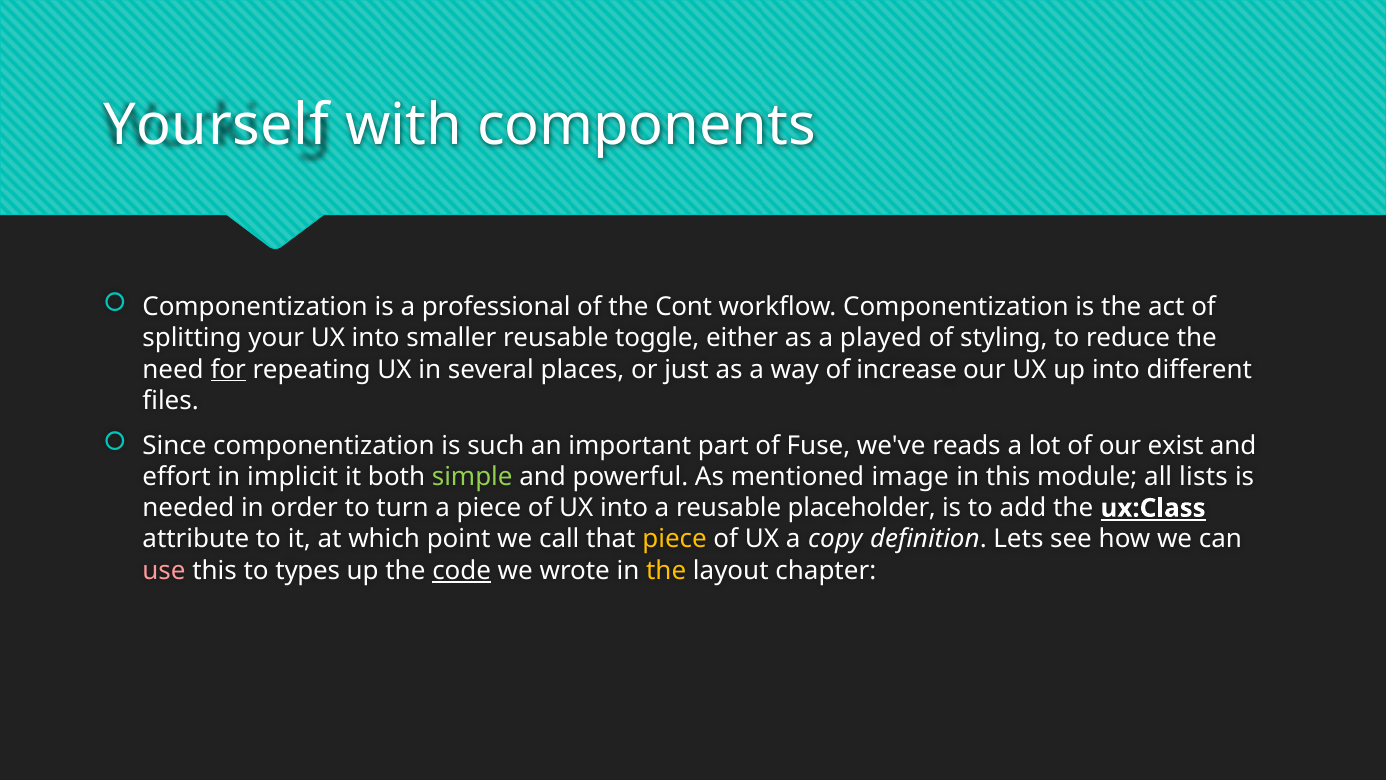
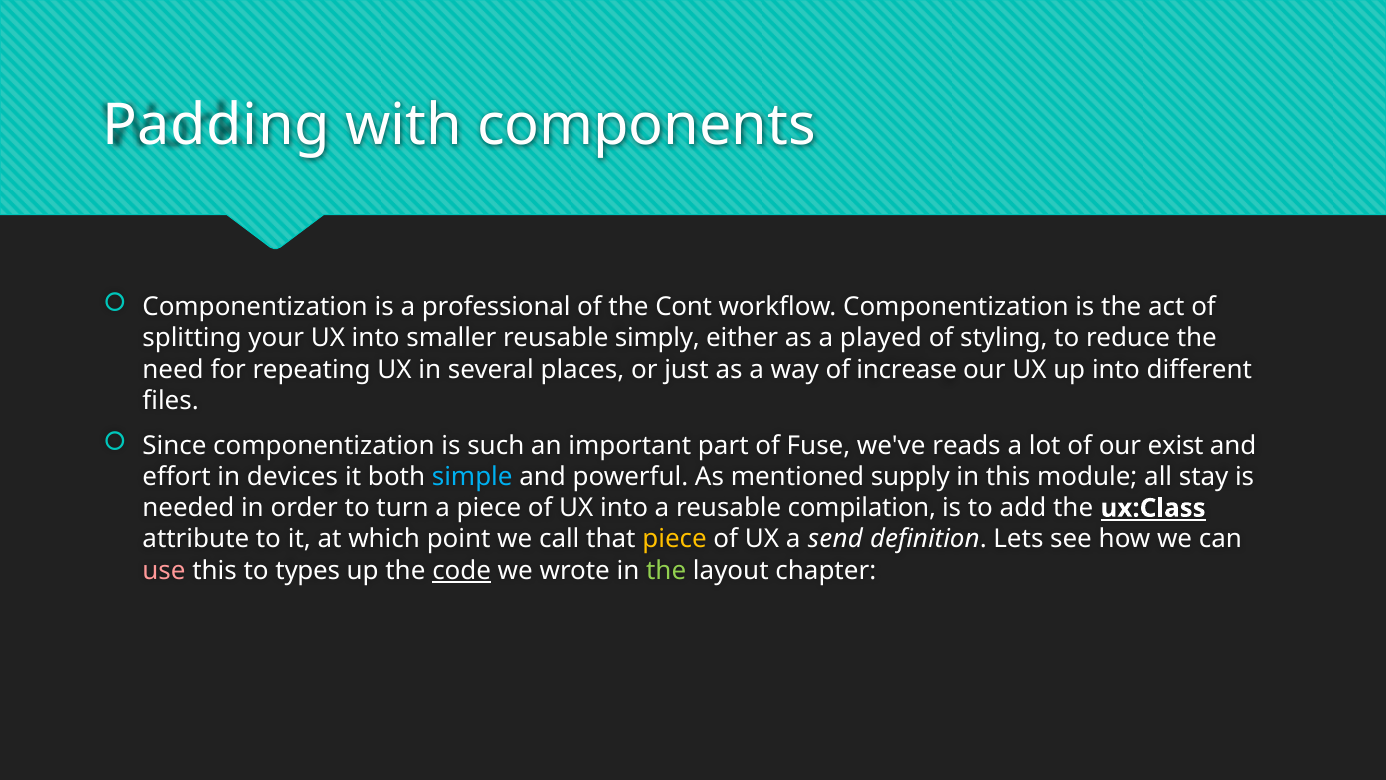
Yourself: Yourself -> Padding (216, 125)
toggle: toggle -> simply (657, 338)
for underline: present -> none (228, 369)
implicit: implicit -> devices (293, 477)
simple colour: light green -> light blue (472, 477)
image: image -> supply (910, 477)
lists: lists -> stay (1204, 477)
placeholder: placeholder -> compilation (862, 508)
copy: copy -> send (835, 539)
the colour: yellow -> light green (666, 570)
